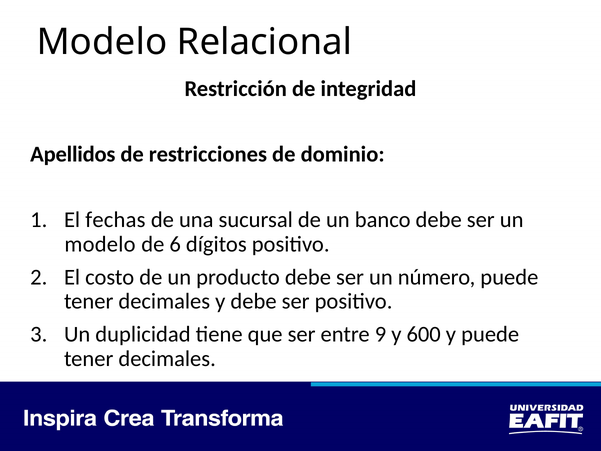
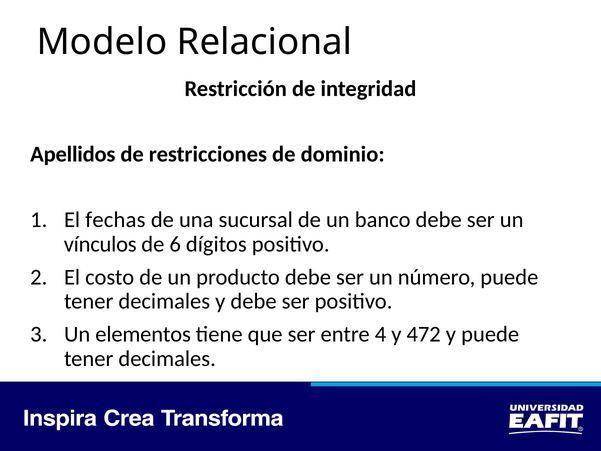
modelo: modelo -> vínculos (100, 244)
duplicidad: duplicidad -> elementos (143, 334)
9: 9 -> 4 (381, 334)
600: 600 -> 472 (424, 334)
